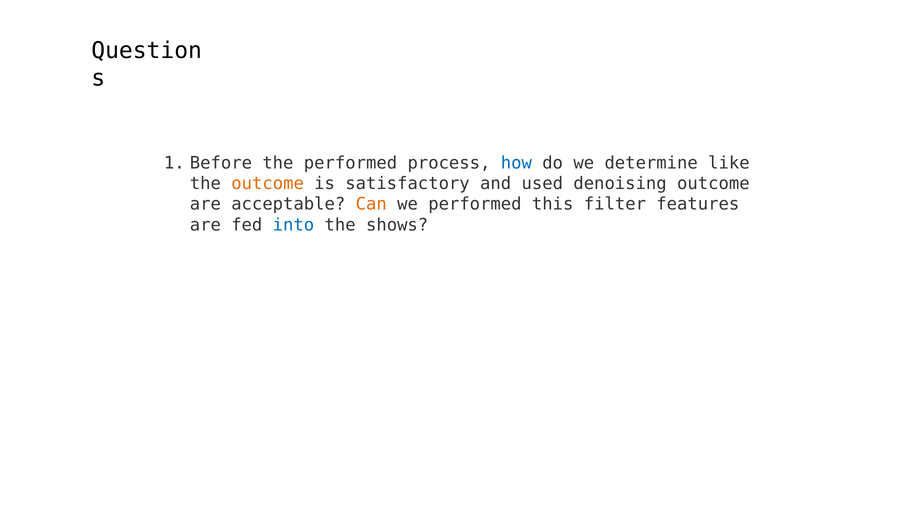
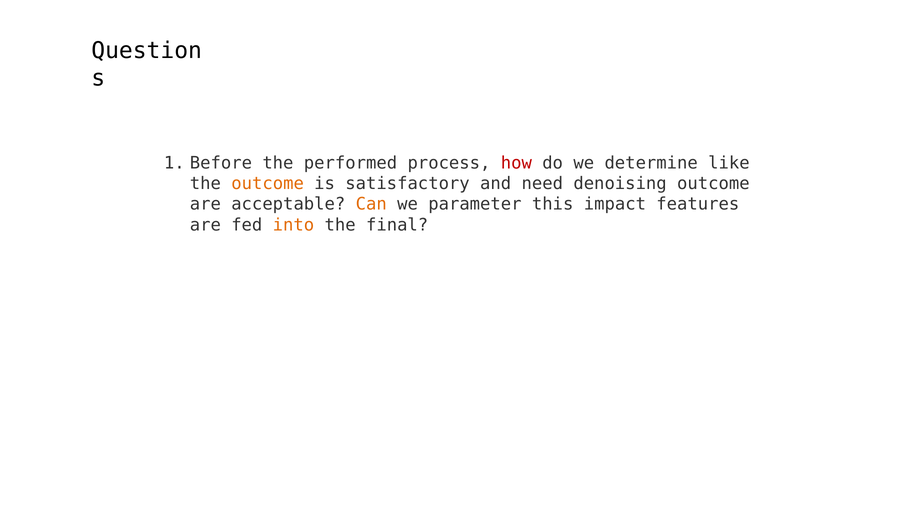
how colour: blue -> red (516, 163)
used: used -> need (542, 184)
we performed: performed -> parameter (475, 204)
filter: filter -> impact (615, 204)
into colour: blue -> orange (293, 225)
shows: shows -> final (397, 225)
